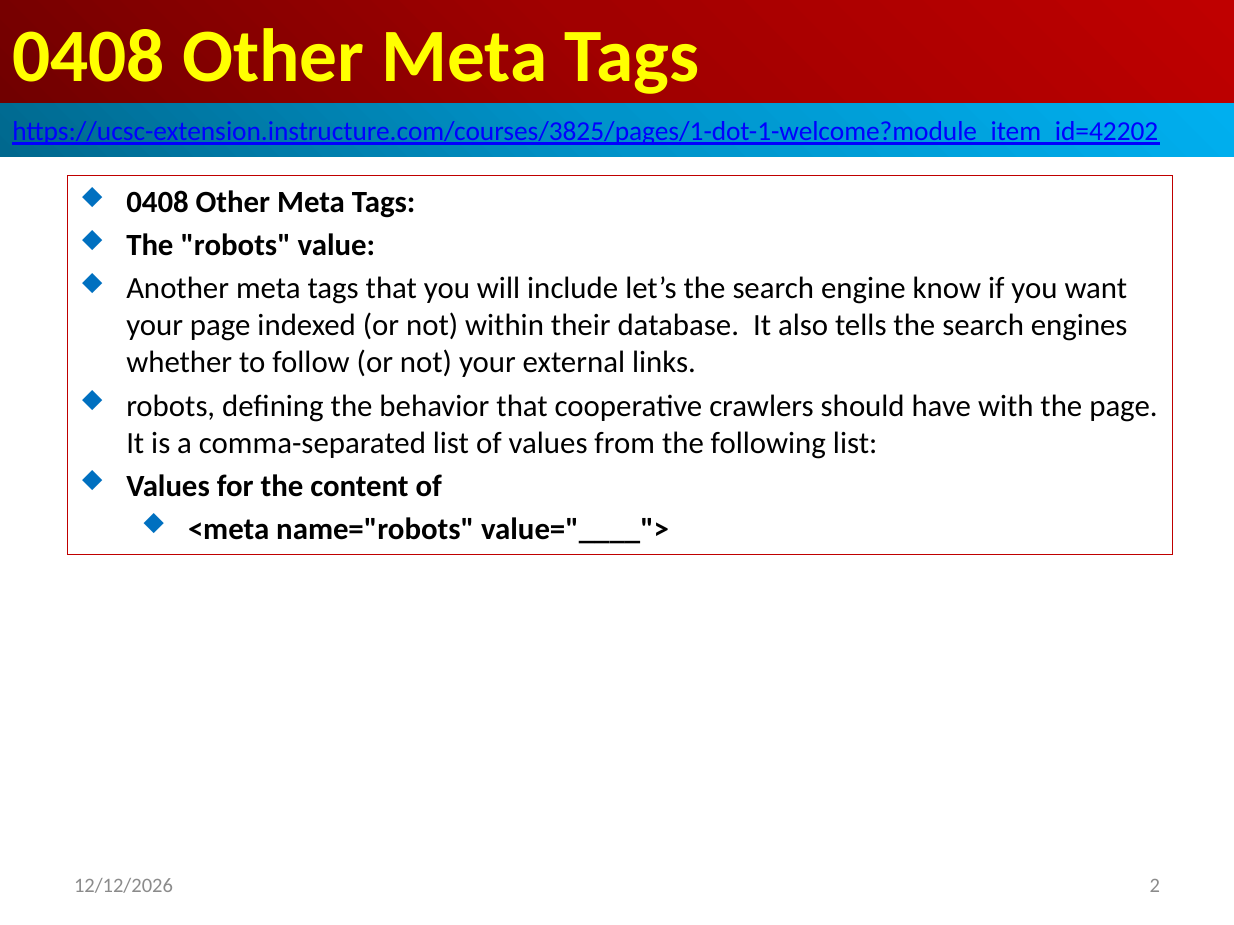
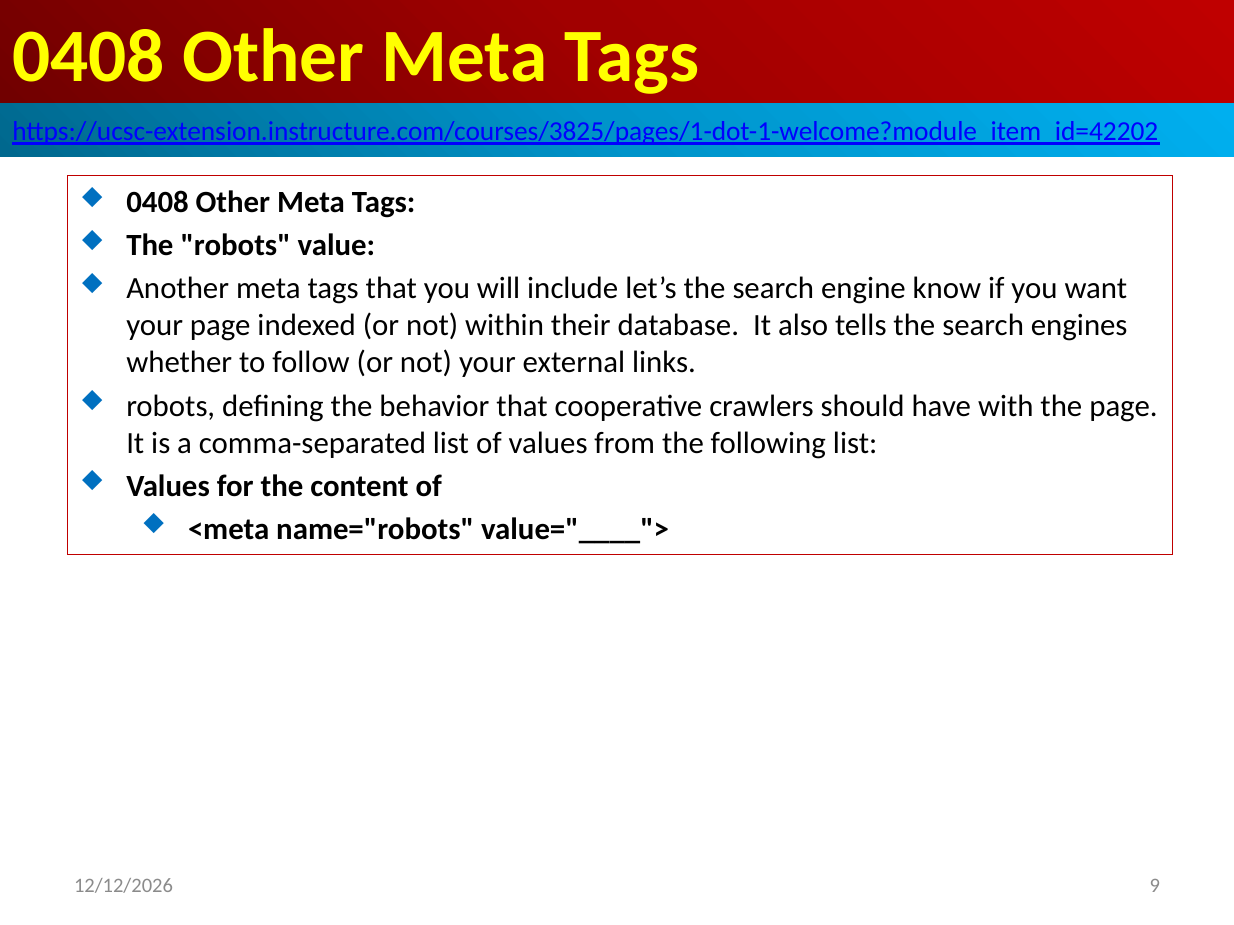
2: 2 -> 9 (1155, 886)
